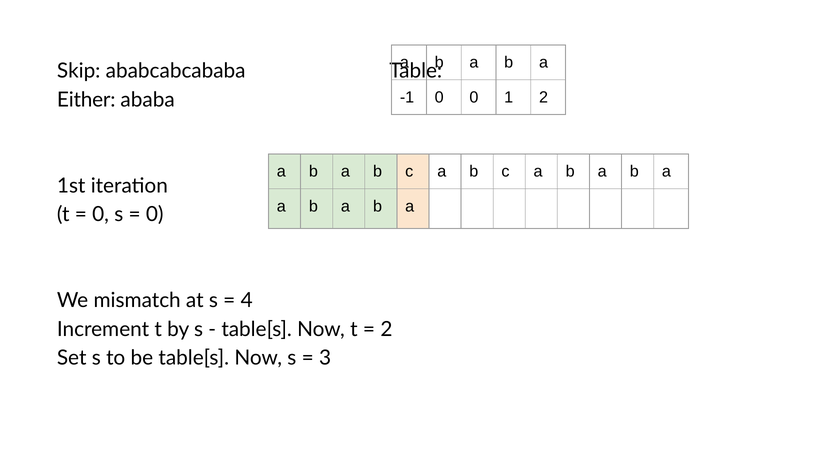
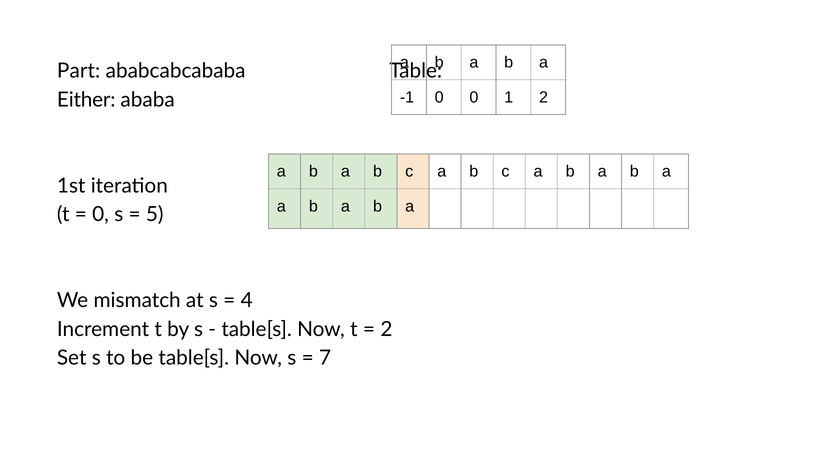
Skip: Skip -> Part (79, 71)
0: 0 -> 5 (155, 214)
3: 3 -> 7 (325, 357)
